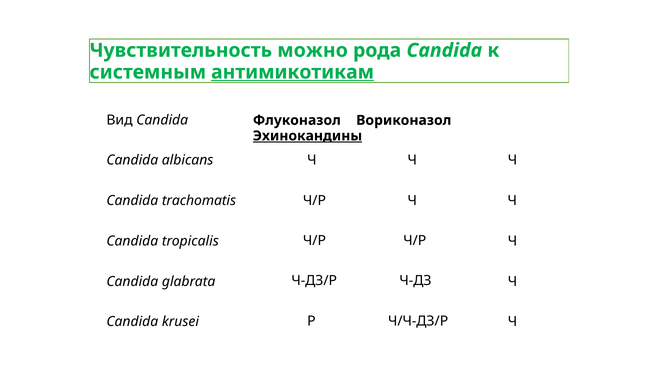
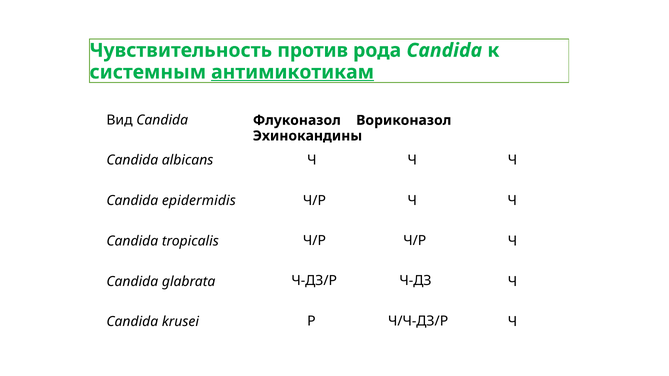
можно: можно -> против (313, 50)
Эхинокандины underline: present -> none (308, 136)
trachomatis: trachomatis -> epidermidis (199, 201)
